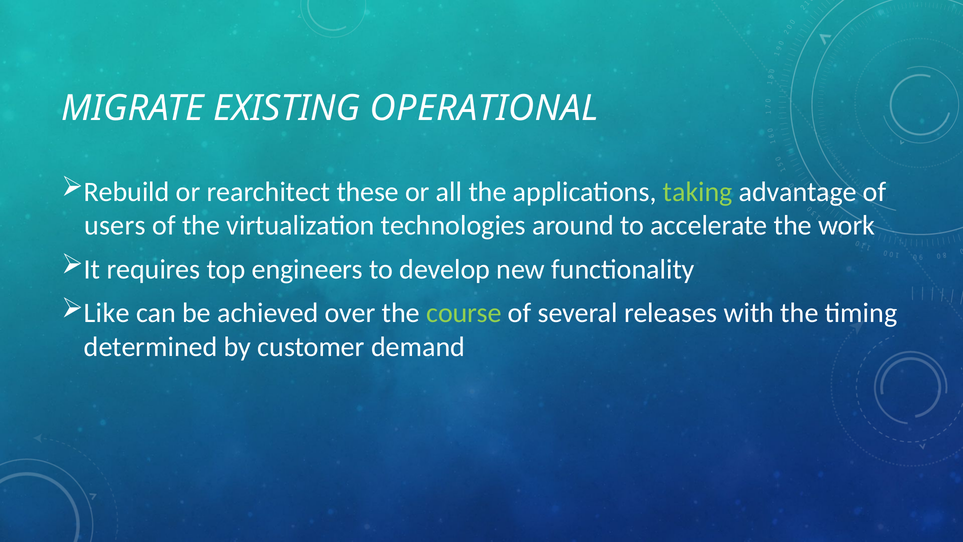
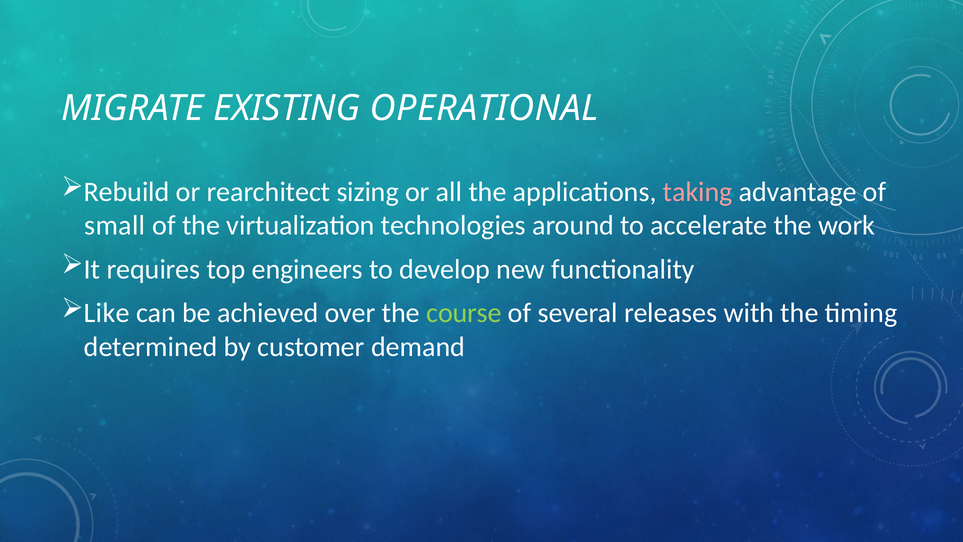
these: these -> sizing (368, 192)
taking colour: light green -> pink (698, 192)
users: users -> small (115, 225)
